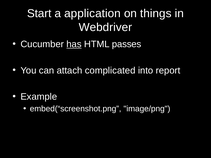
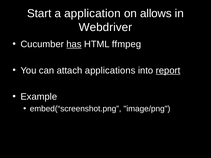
things: things -> allows (156, 13)
passes: passes -> ffmpeg (127, 44)
complicated: complicated -> applications (110, 71)
report underline: none -> present (168, 71)
